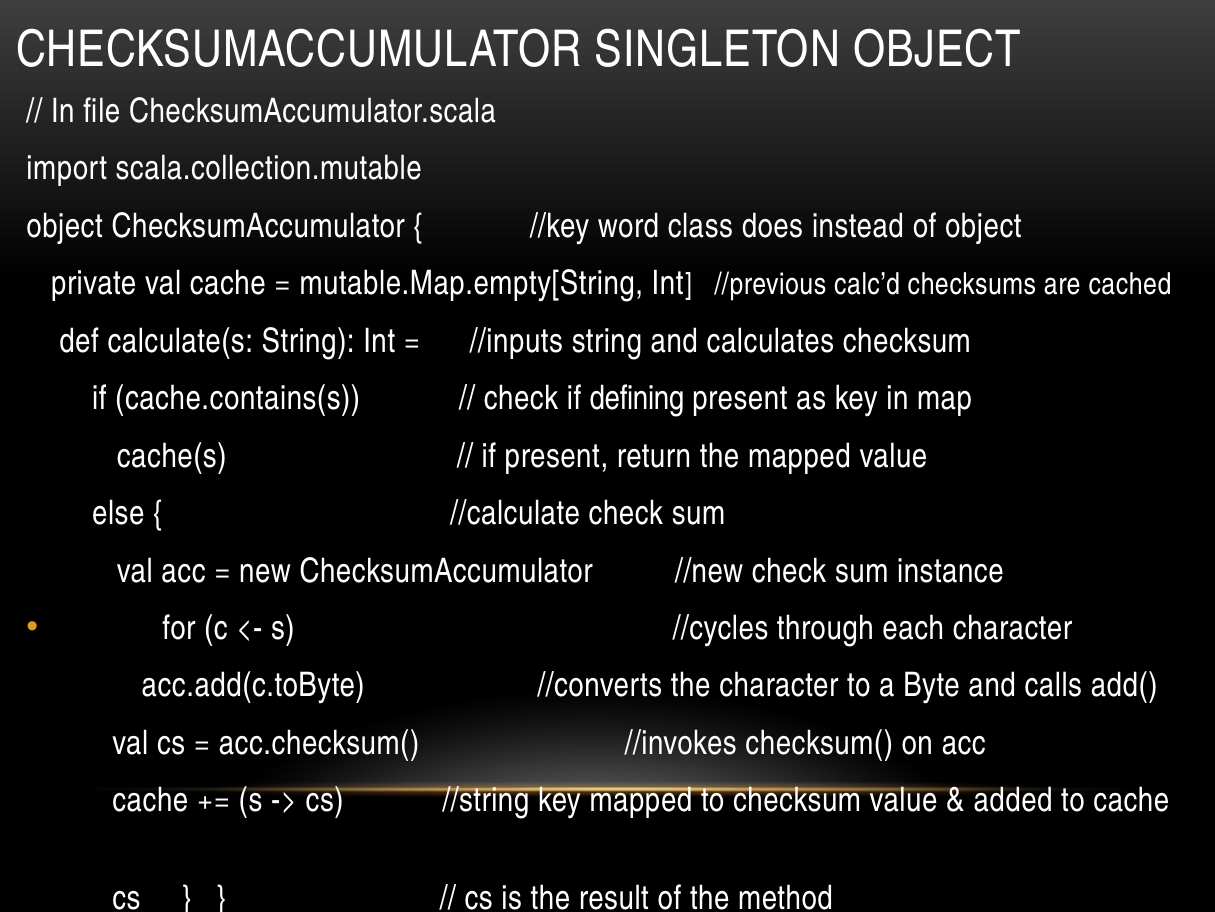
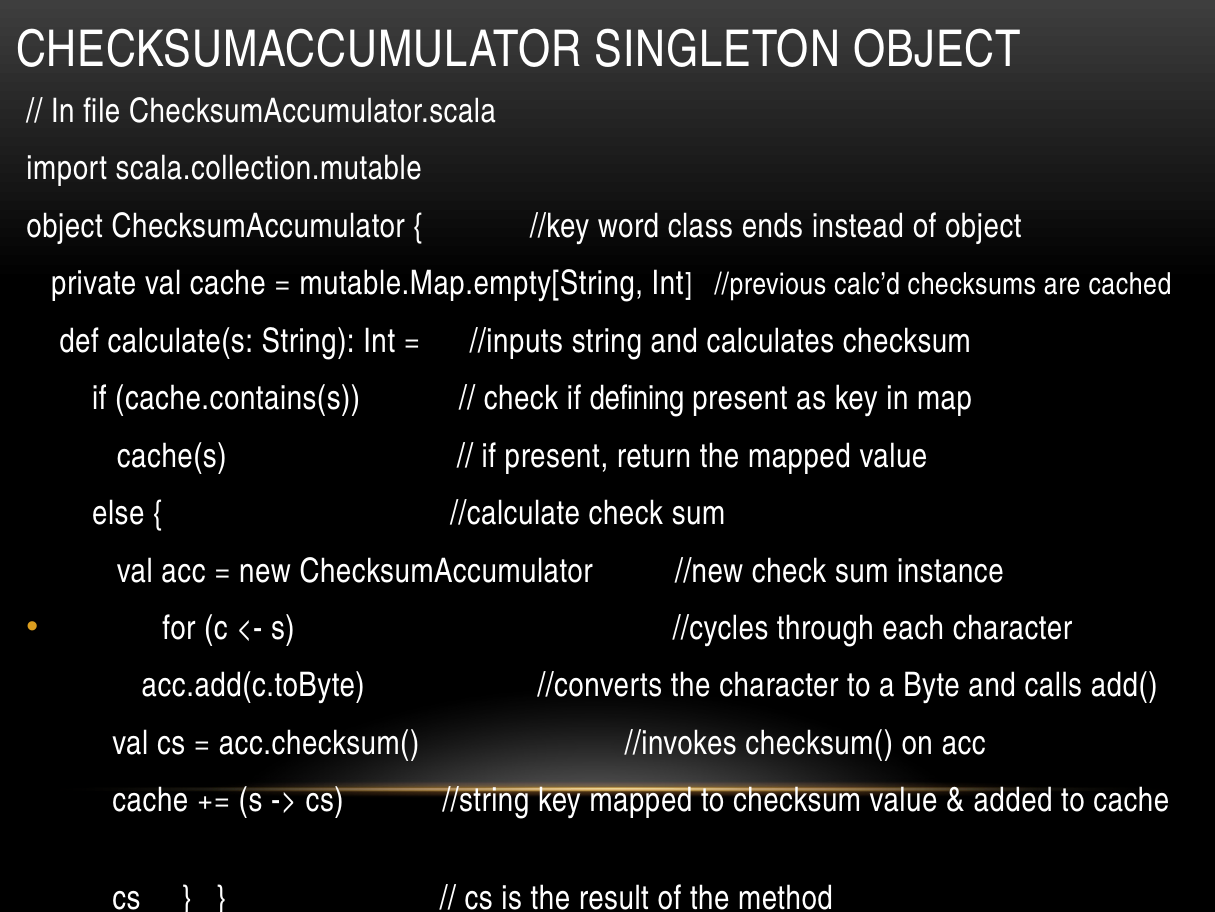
does: does -> ends (772, 226)
